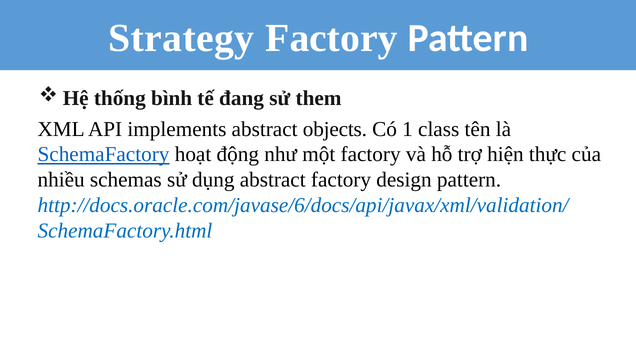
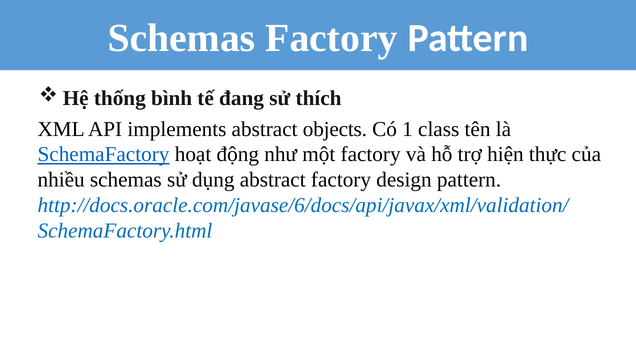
Strategy: Strategy -> Schemas (181, 38)
them: them -> thích (319, 98)
